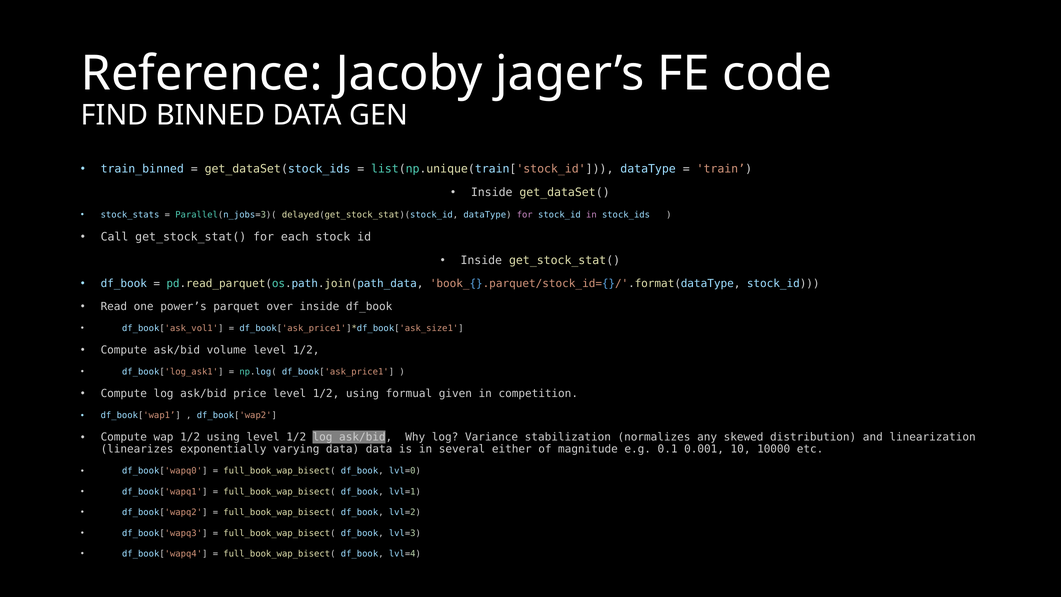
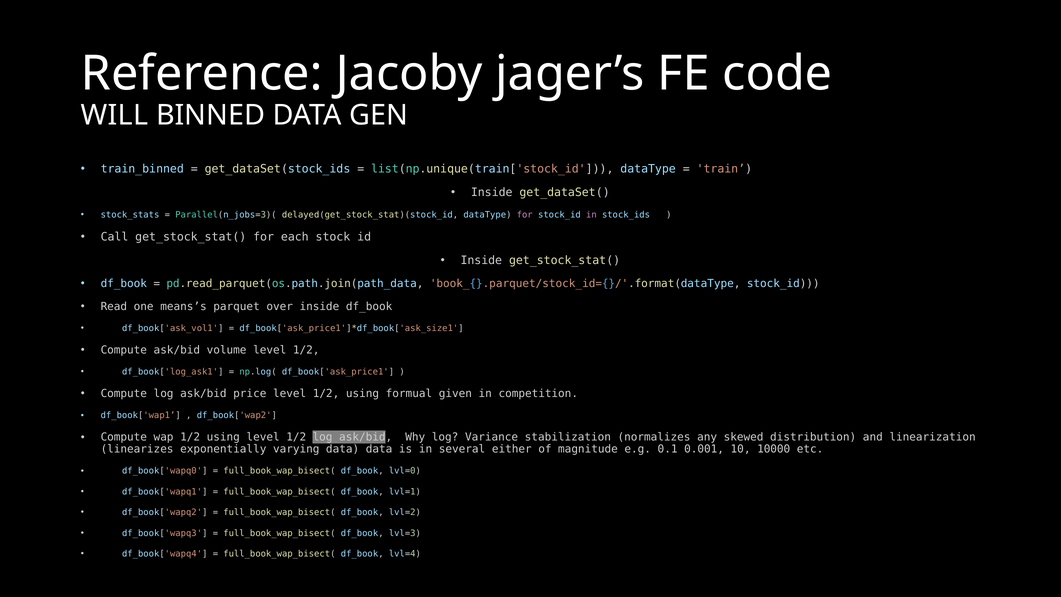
FIND: FIND -> WILL (114, 115)
power’s: power’s -> means’s (183, 306)
